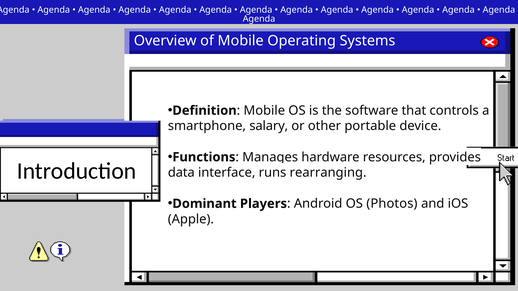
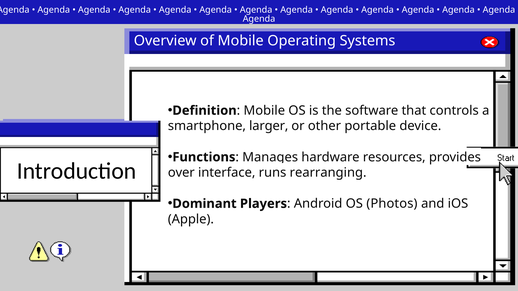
salary: salary -> larger (269, 126)
data: data -> over (181, 173)
